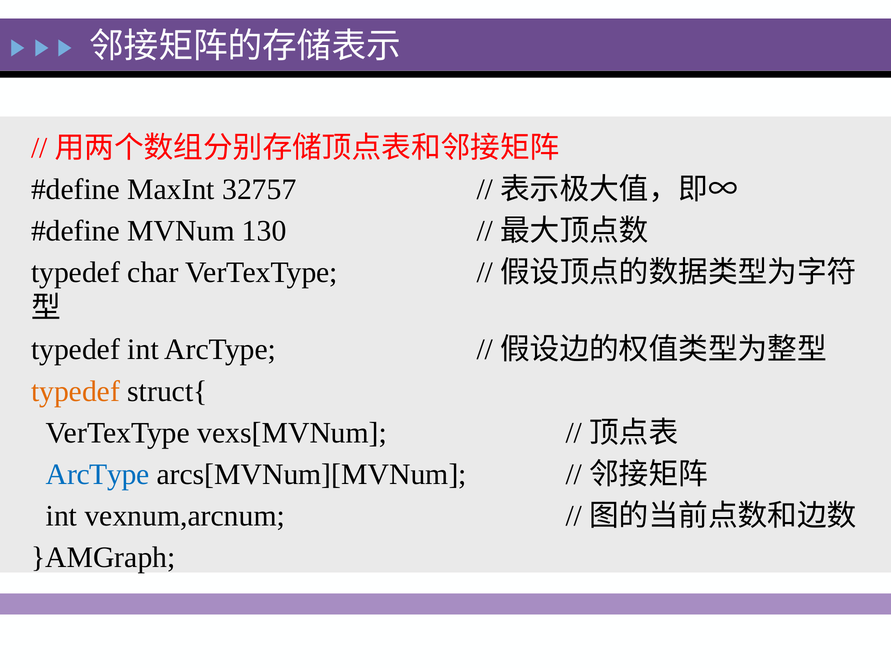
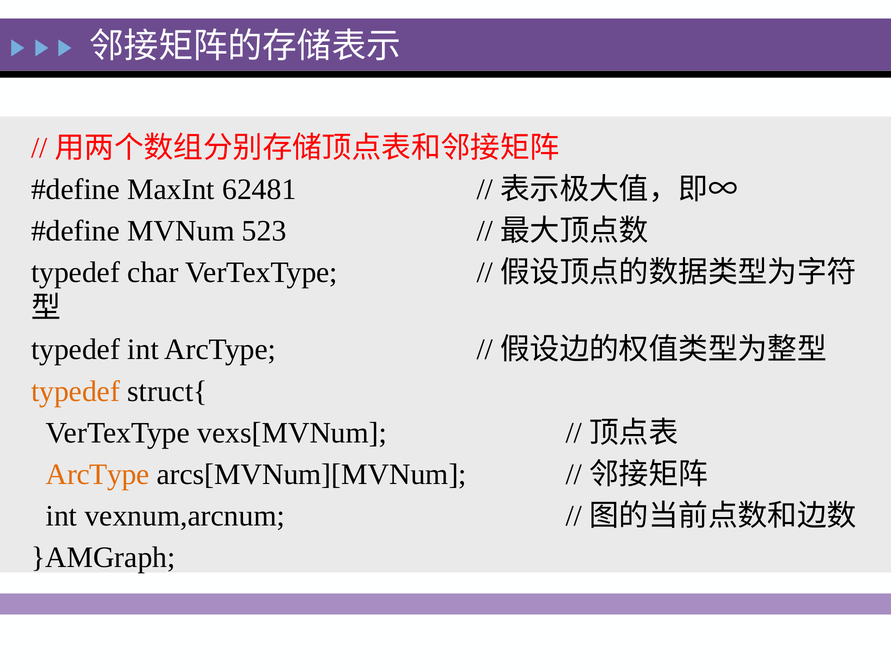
32757: 32757 -> 62481 (259, 189)
130: 130 -> 523 (264, 231)
ArcType colour: blue -> orange (98, 474)
